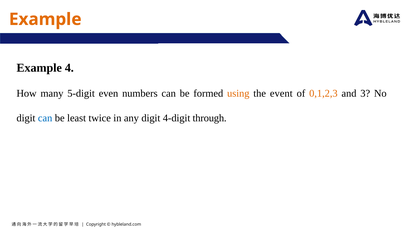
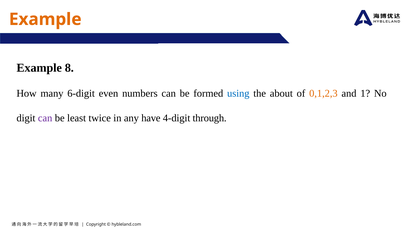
4: 4 -> 8 (69, 68)
5-digit: 5-digit -> 6-digit (81, 93)
using colour: orange -> blue (238, 93)
event: event -> about (281, 93)
3: 3 -> 1 (365, 93)
can colour: blue -> purple (45, 118)
any digit: digit -> have (151, 118)
